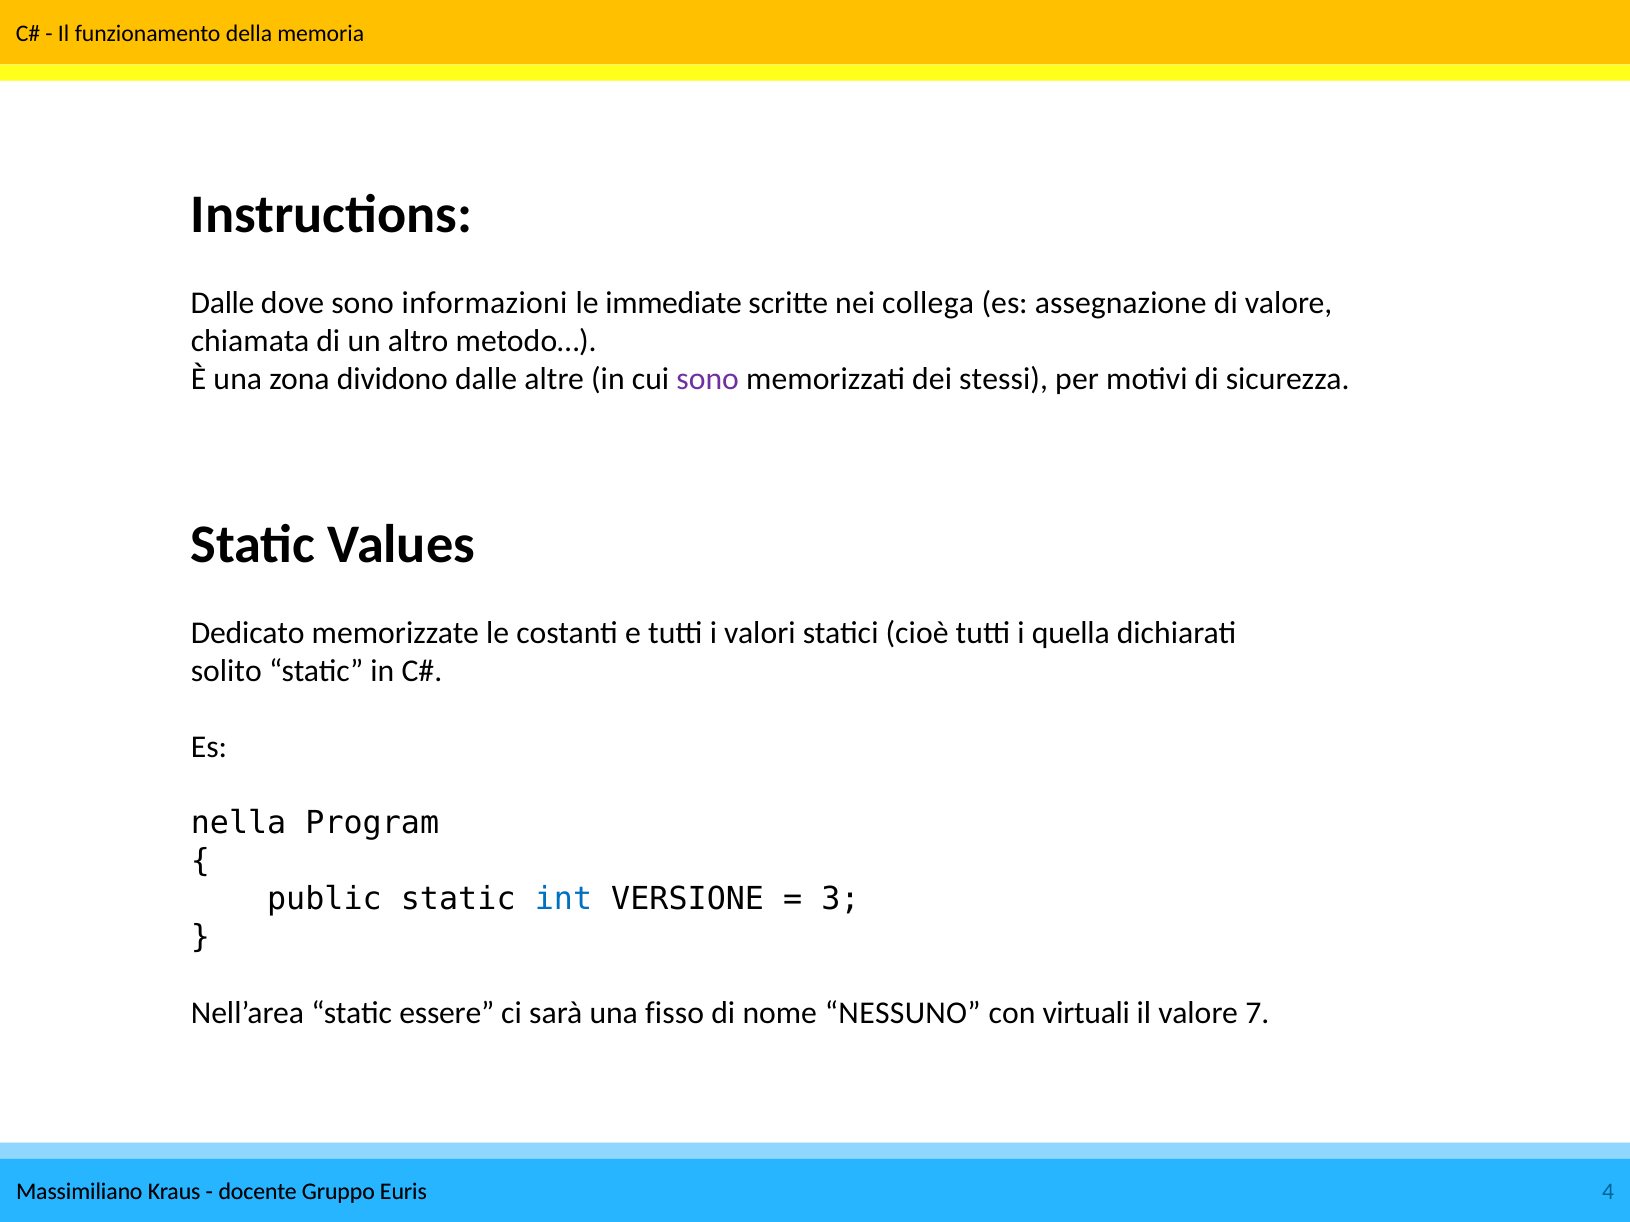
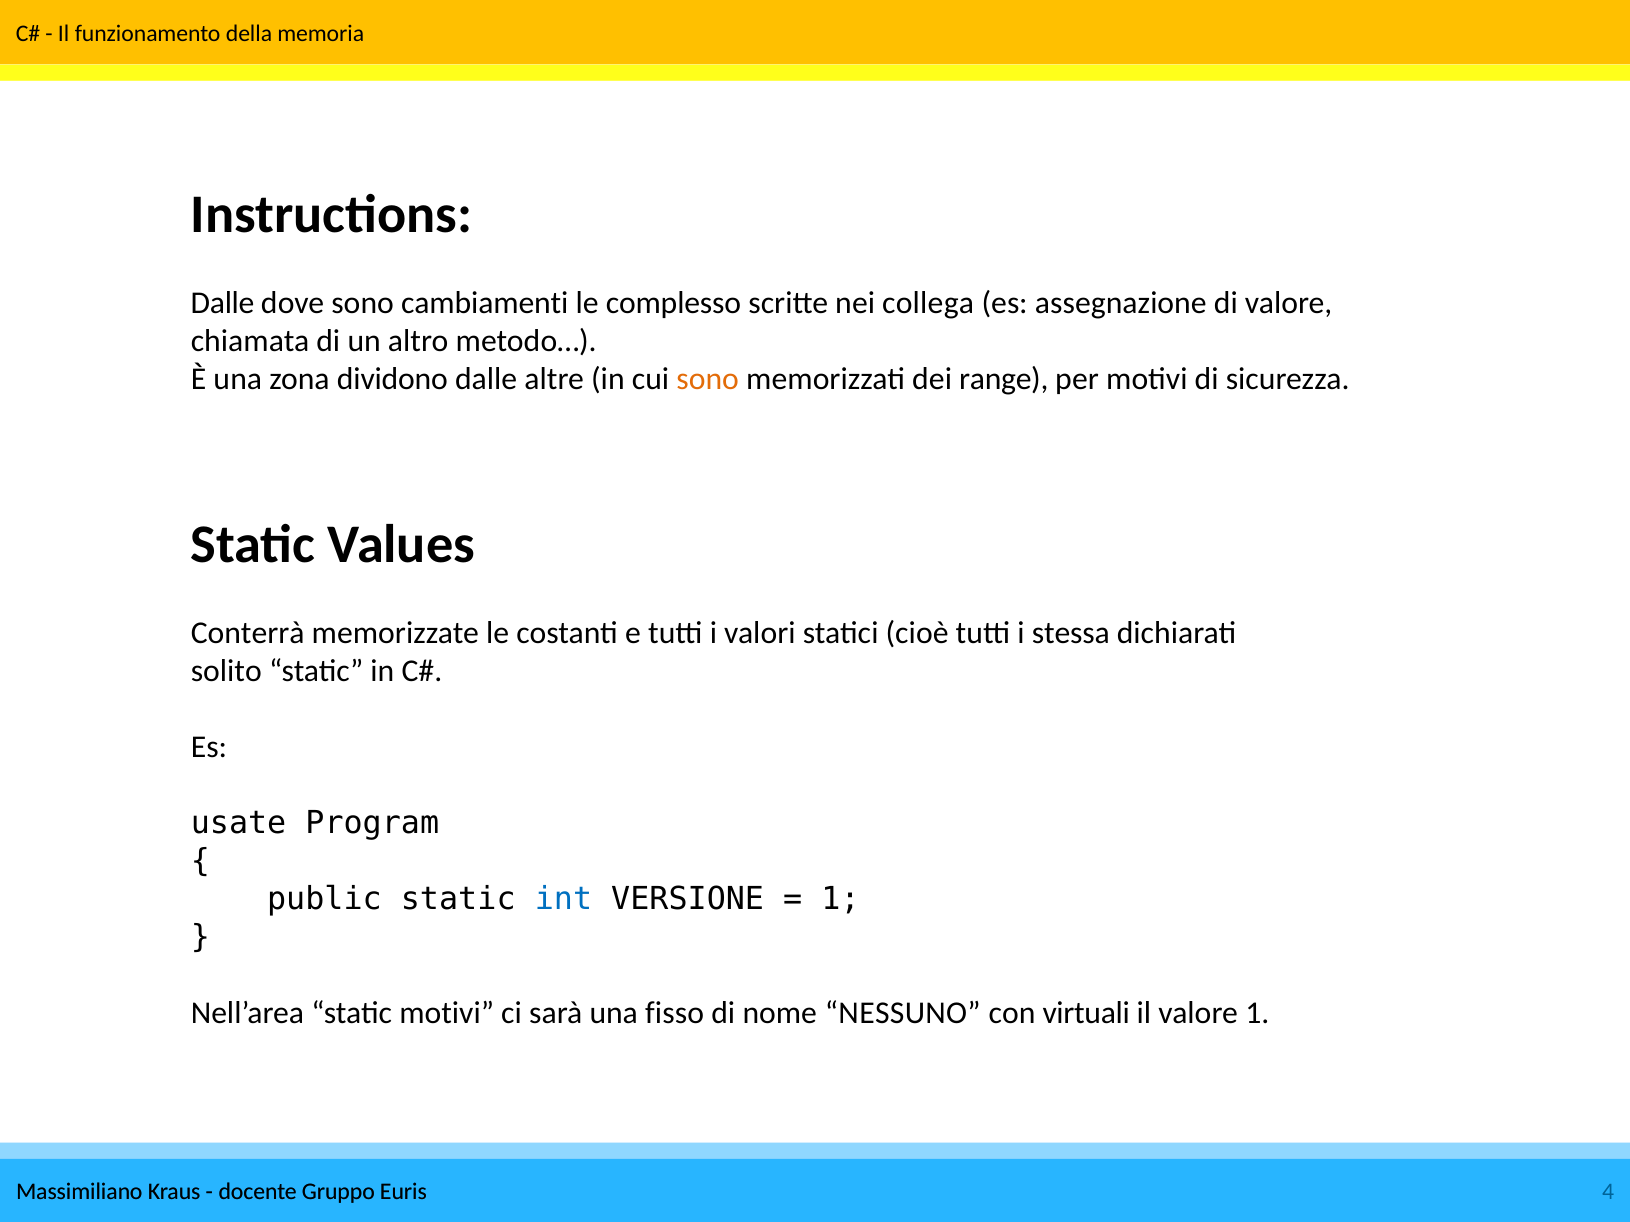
informazioni: informazioni -> cambiamenti (485, 303)
immediate: immediate -> complesso (673, 303)
sono colour: purple -> orange (708, 379)
stessi: stessi -> range (1004, 379)
Dedicato: Dedicato -> Conterrà (248, 633)
quella: quella -> stessa (1071, 633)
nella: nella -> usate (239, 823)
3: 3 -> 1 (840, 899)
static essere: essere -> motivi (447, 1014)
valore 7: 7 -> 1 (1257, 1014)
